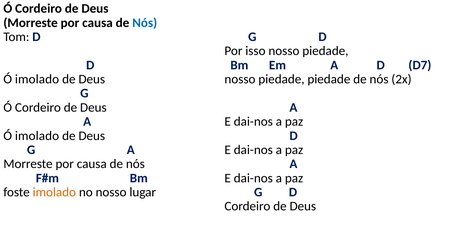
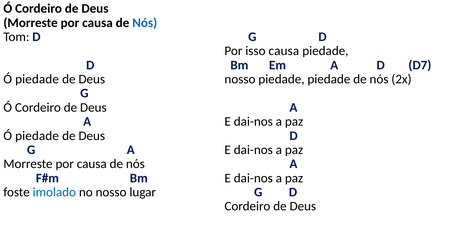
isso nosso: nosso -> causa (284, 51)
imolado: imolado -> piedade (37, 79)
imolado: imolado -> piedade (37, 136)
imolado colour: orange -> blue (54, 193)
